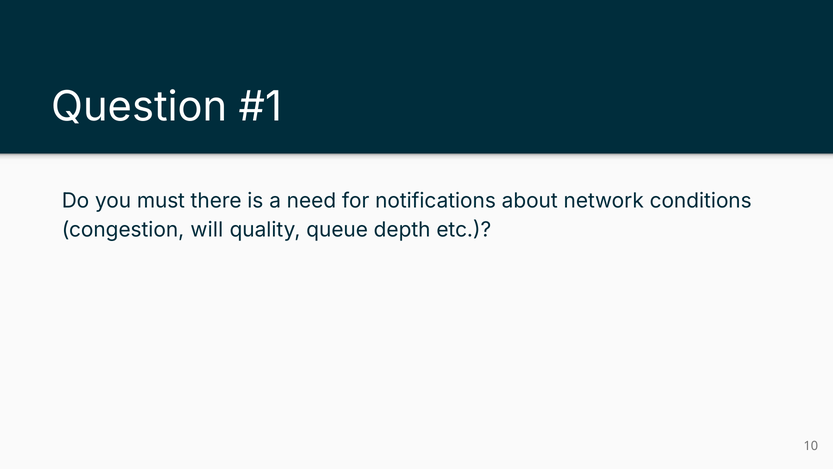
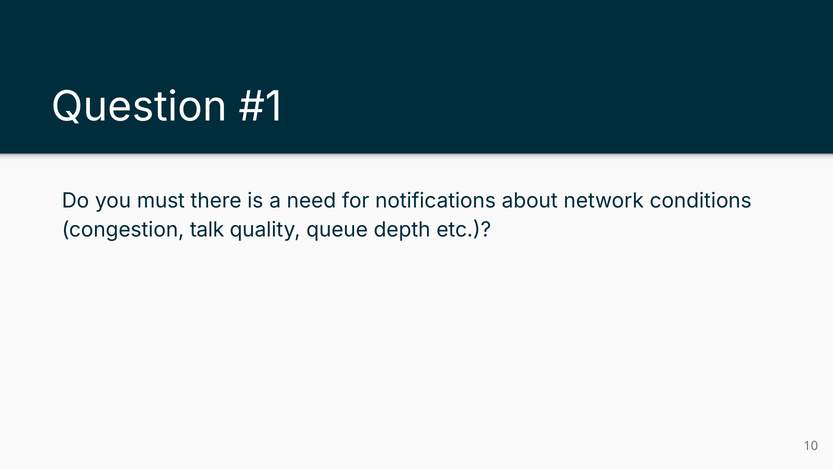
will: will -> talk (207, 230)
